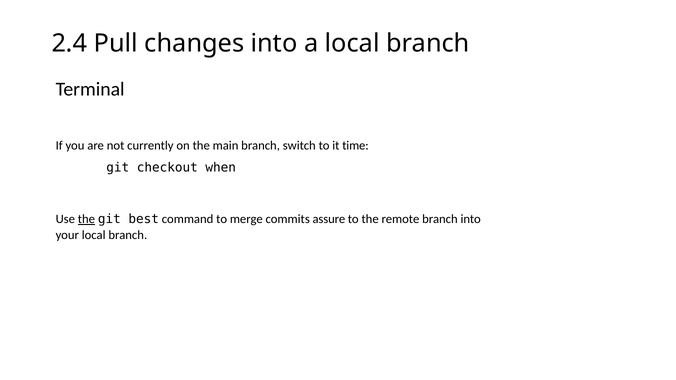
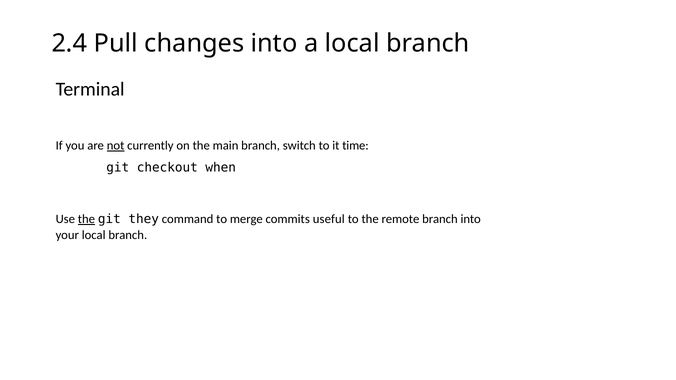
not underline: none -> present (116, 146)
best: best -> they (144, 219)
assure: assure -> useful (329, 219)
